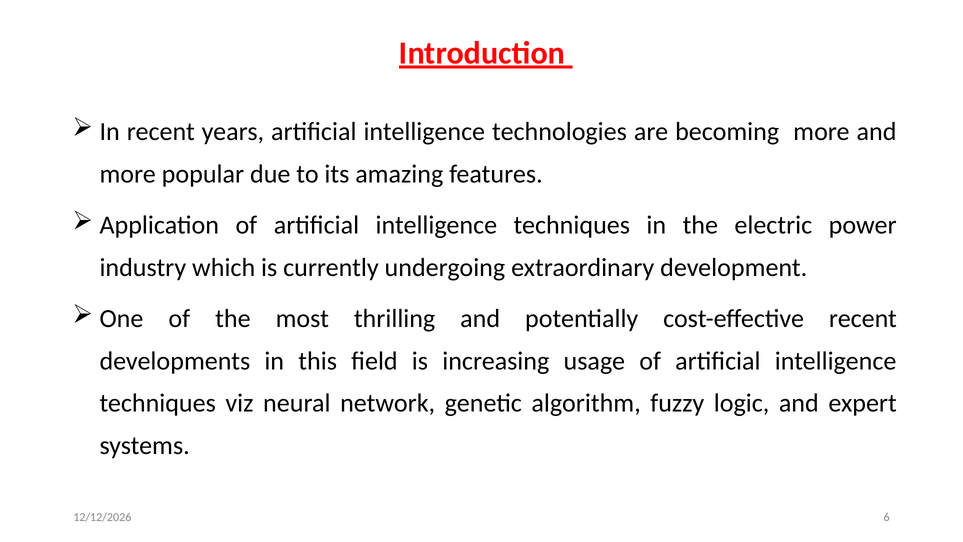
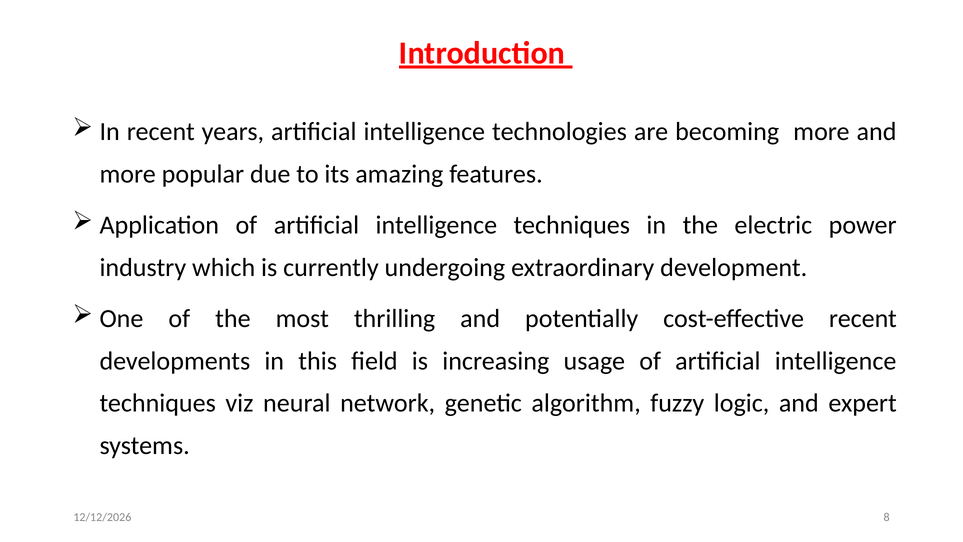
6: 6 -> 8 (887, 517)
